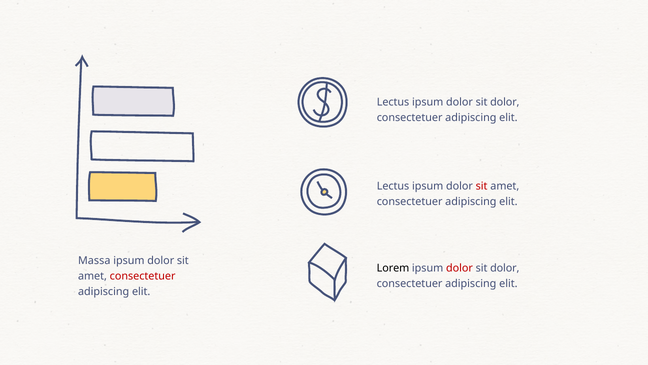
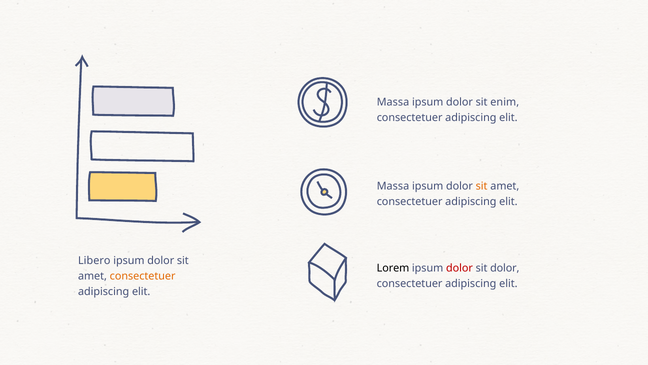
Lectus: Lectus -> Massa (393, 102)
dolor: dolor -> enim (505, 102)
Lectus: Lectus -> Massa (393, 186)
sit colour: red -> orange (482, 186)
Massa: Massa -> Libero (94, 260)
consectetuer colour: red -> orange (143, 276)
